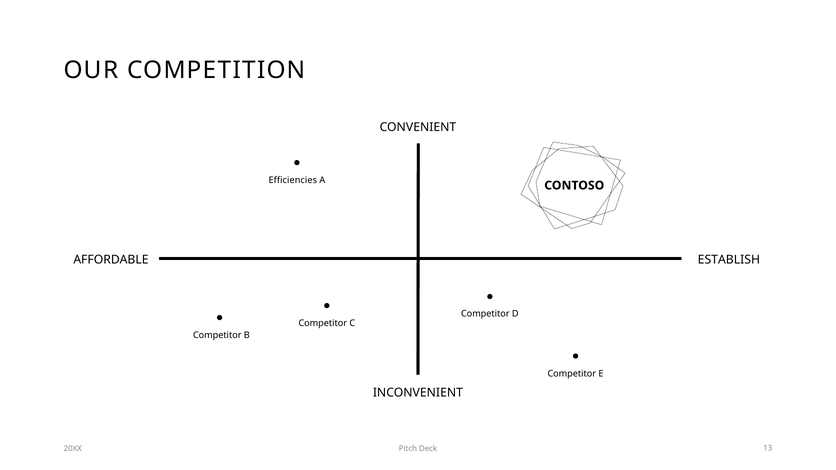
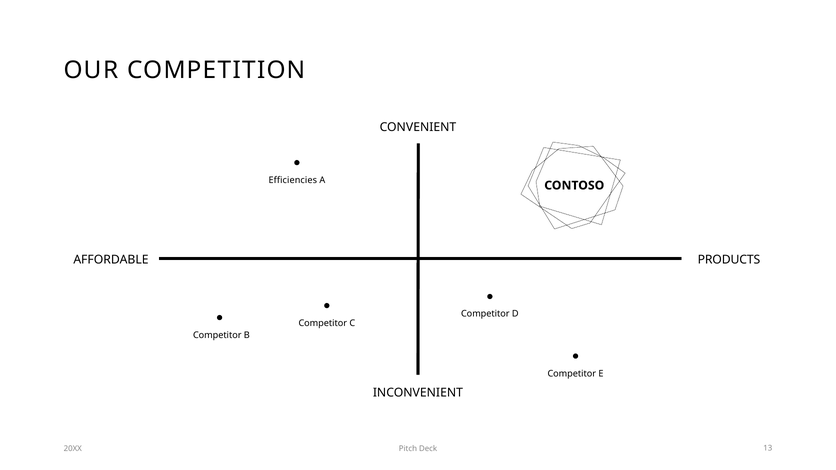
ESTABLISH: ESTABLISH -> PRODUCTS (729, 260)
